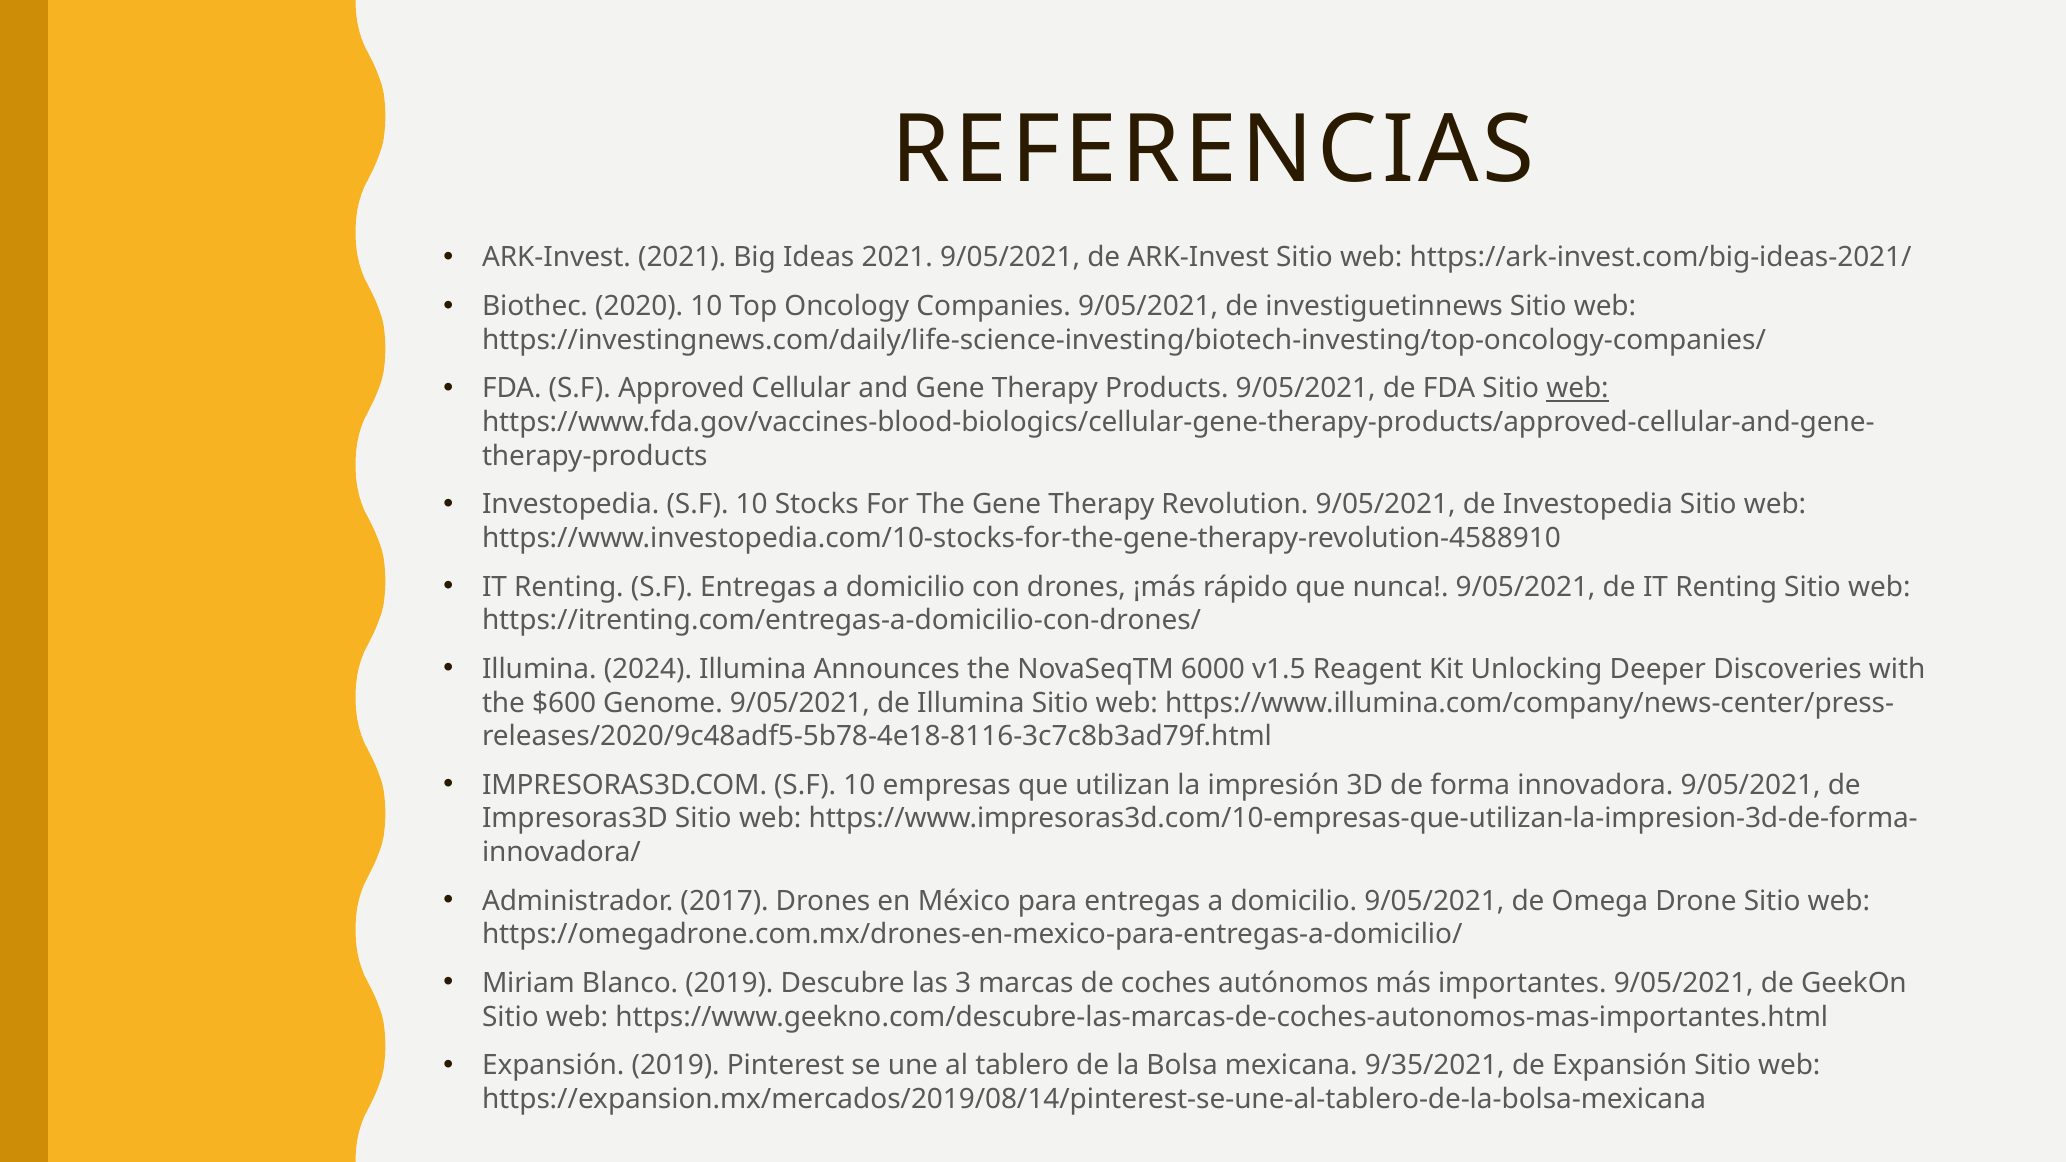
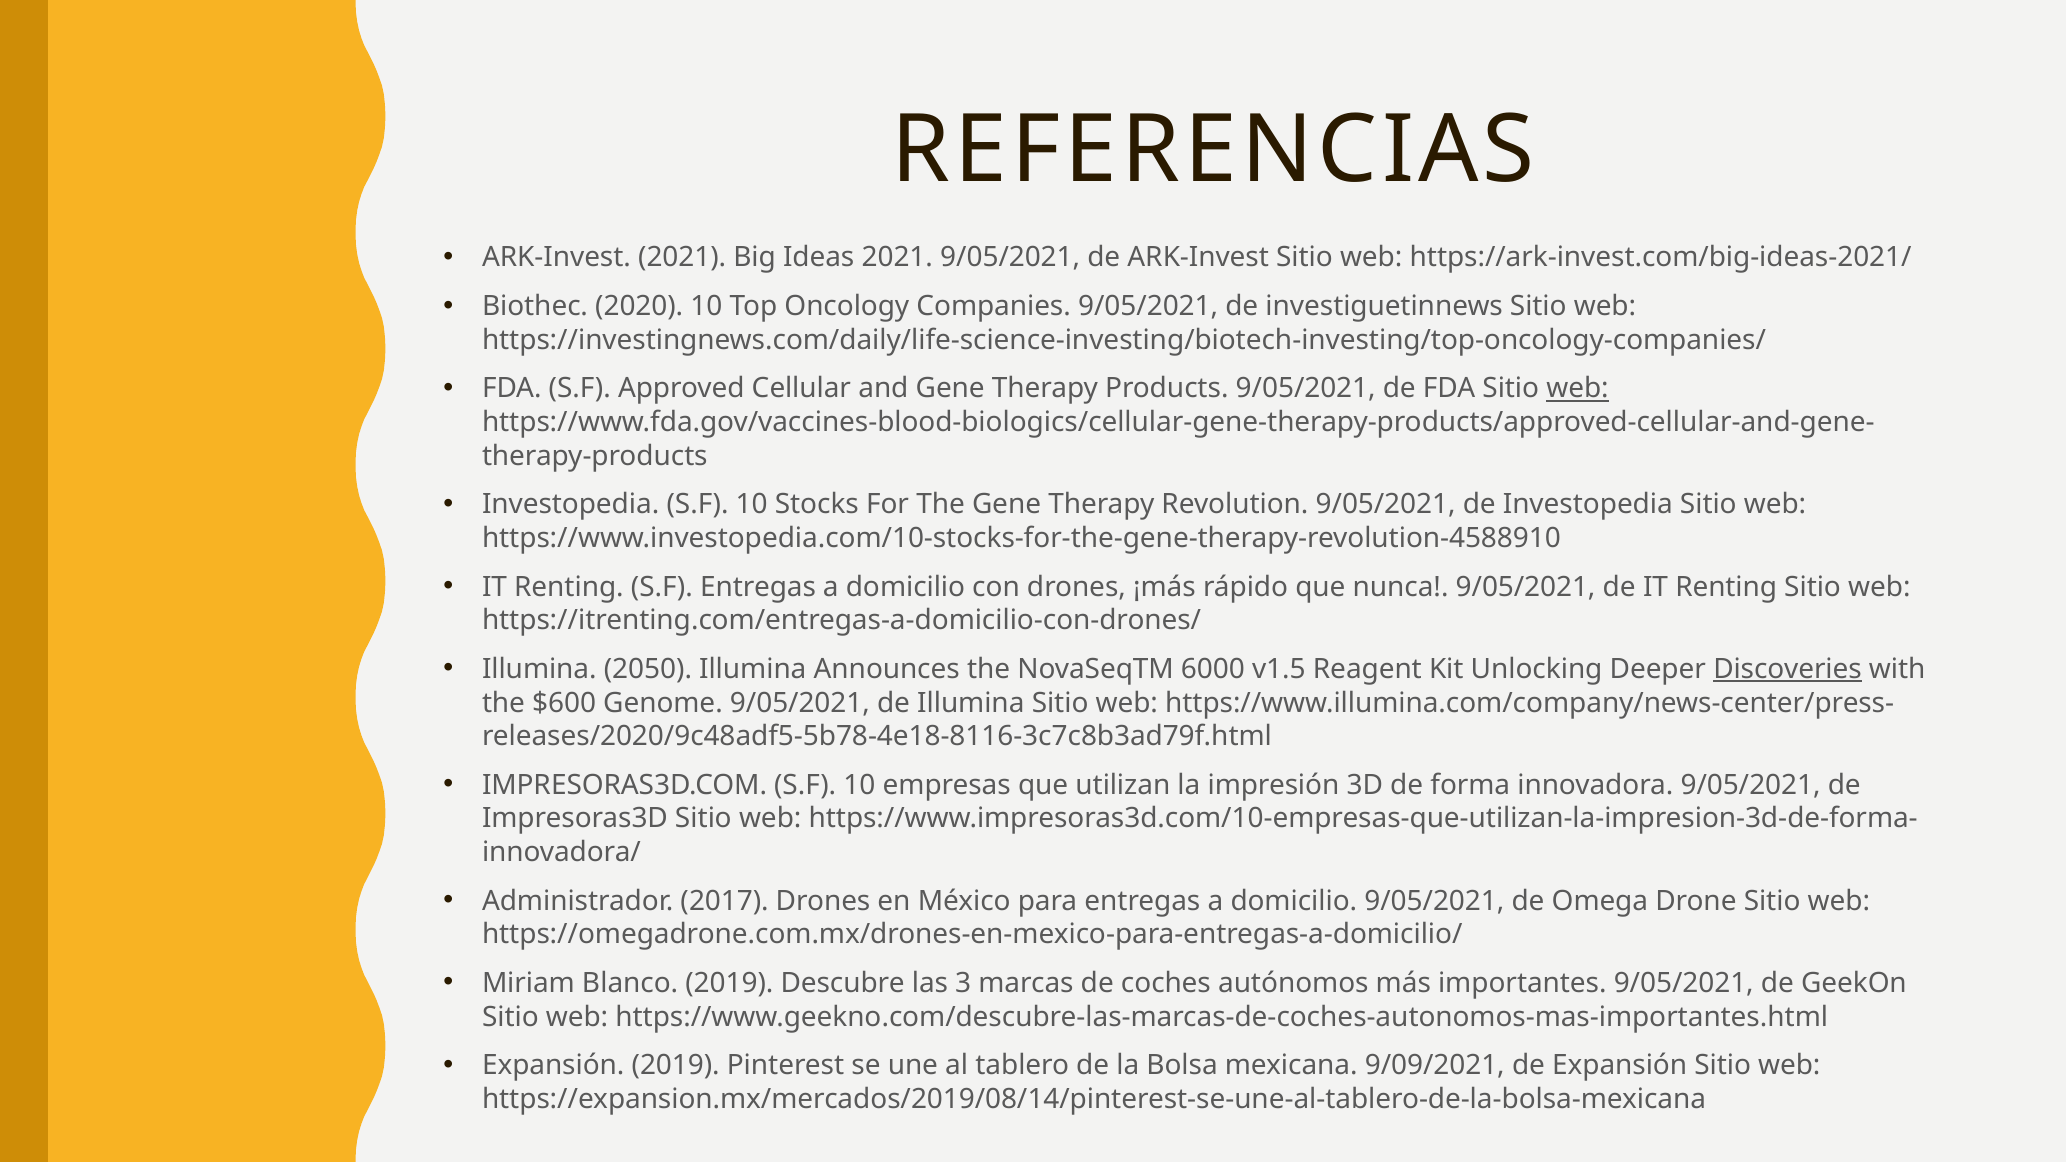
2024: 2024 -> 2050 (648, 669)
Discoveries underline: none -> present (1787, 669)
9/35/2021: 9/35/2021 -> 9/09/2021 (1435, 1066)
